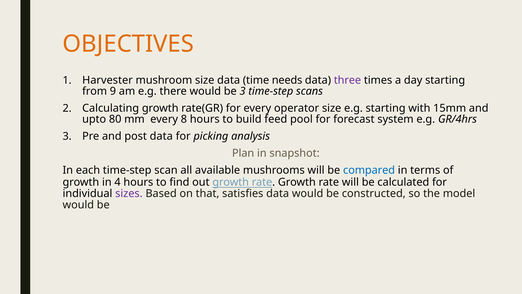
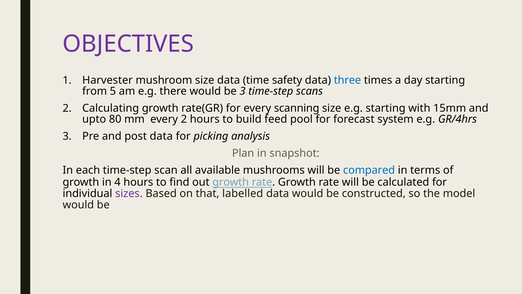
OBJECTIVES colour: orange -> purple (128, 44)
needs: needs -> safety (287, 80)
three colour: purple -> blue (347, 80)
9: 9 -> 5 (113, 91)
operator: operator -> scanning (297, 108)
every 8: 8 -> 2 (184, 119)
satisfies: satisfies -> labelled (243, 193)
